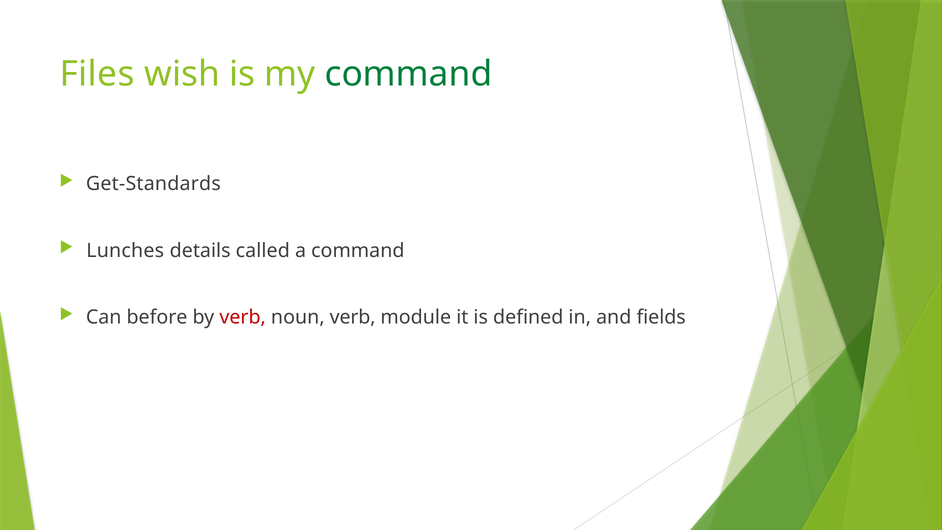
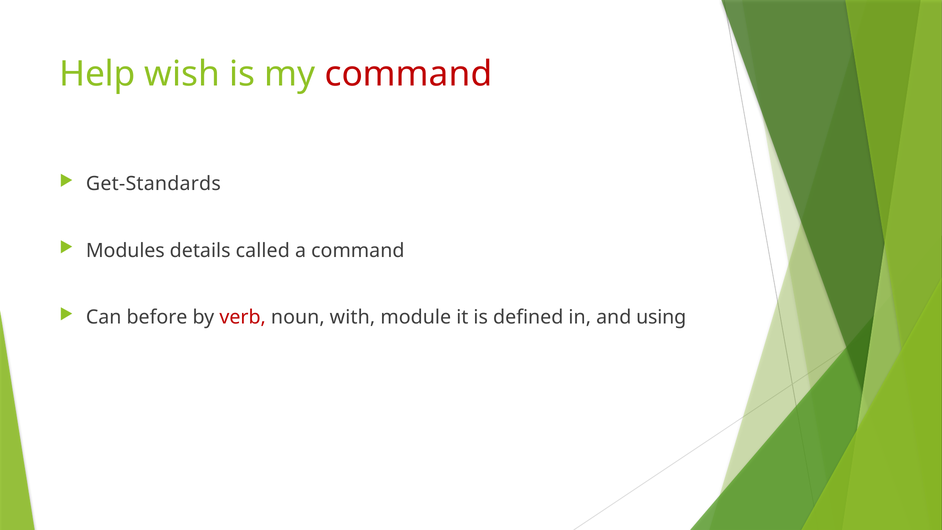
Files: Files -> Help (97, 74)
command colour: green -> red (408, 74)
Lunches: Lunches -> Modules (125, 250)
noun verb: verb -> with (352, 317)
fields: fields -> using (661, 317)
